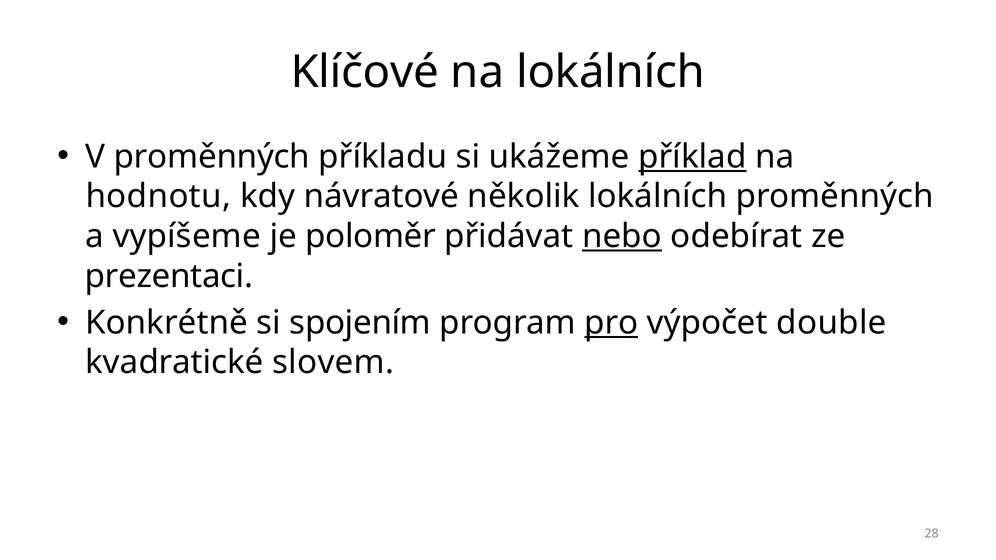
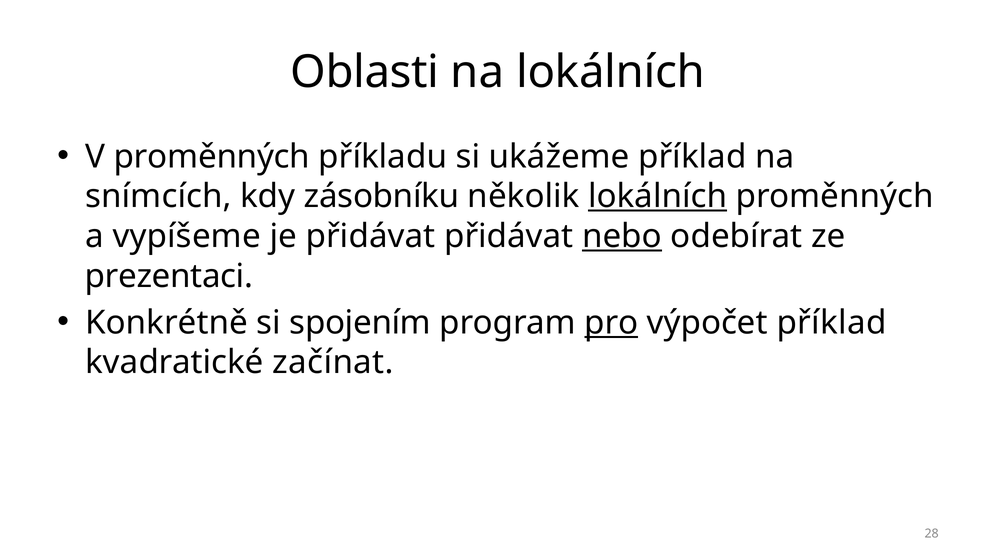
Klíčové: Klíčové -> Oblasti (365, 72)
příklad underline: present -> none (692, 157)
hodnotu: hodnotu -> snímcích (158, 197)
návratové: návratové -> zásobníku (382, 197)
lokálních underline: none -> present (658, 197)
je poloměr: poloměr -> přidávat (371, 236)
výpočet double: double -> příklad (832, 323)
slovem: slovem -> začínat (333, 363)
